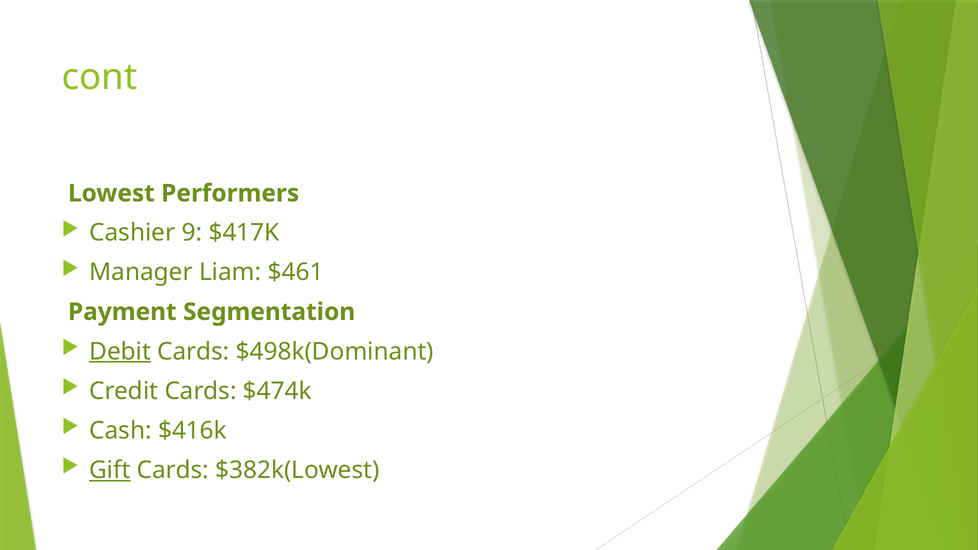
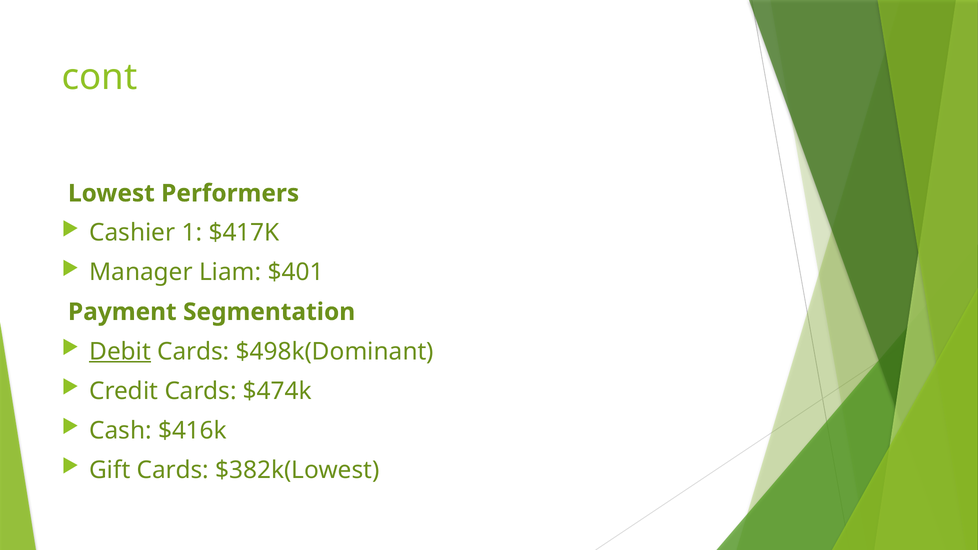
9: 9 -> 1 (192, 233)
$461: $461 -> $401 (296, 272)
Gift underline: present -> none (110, 470)
